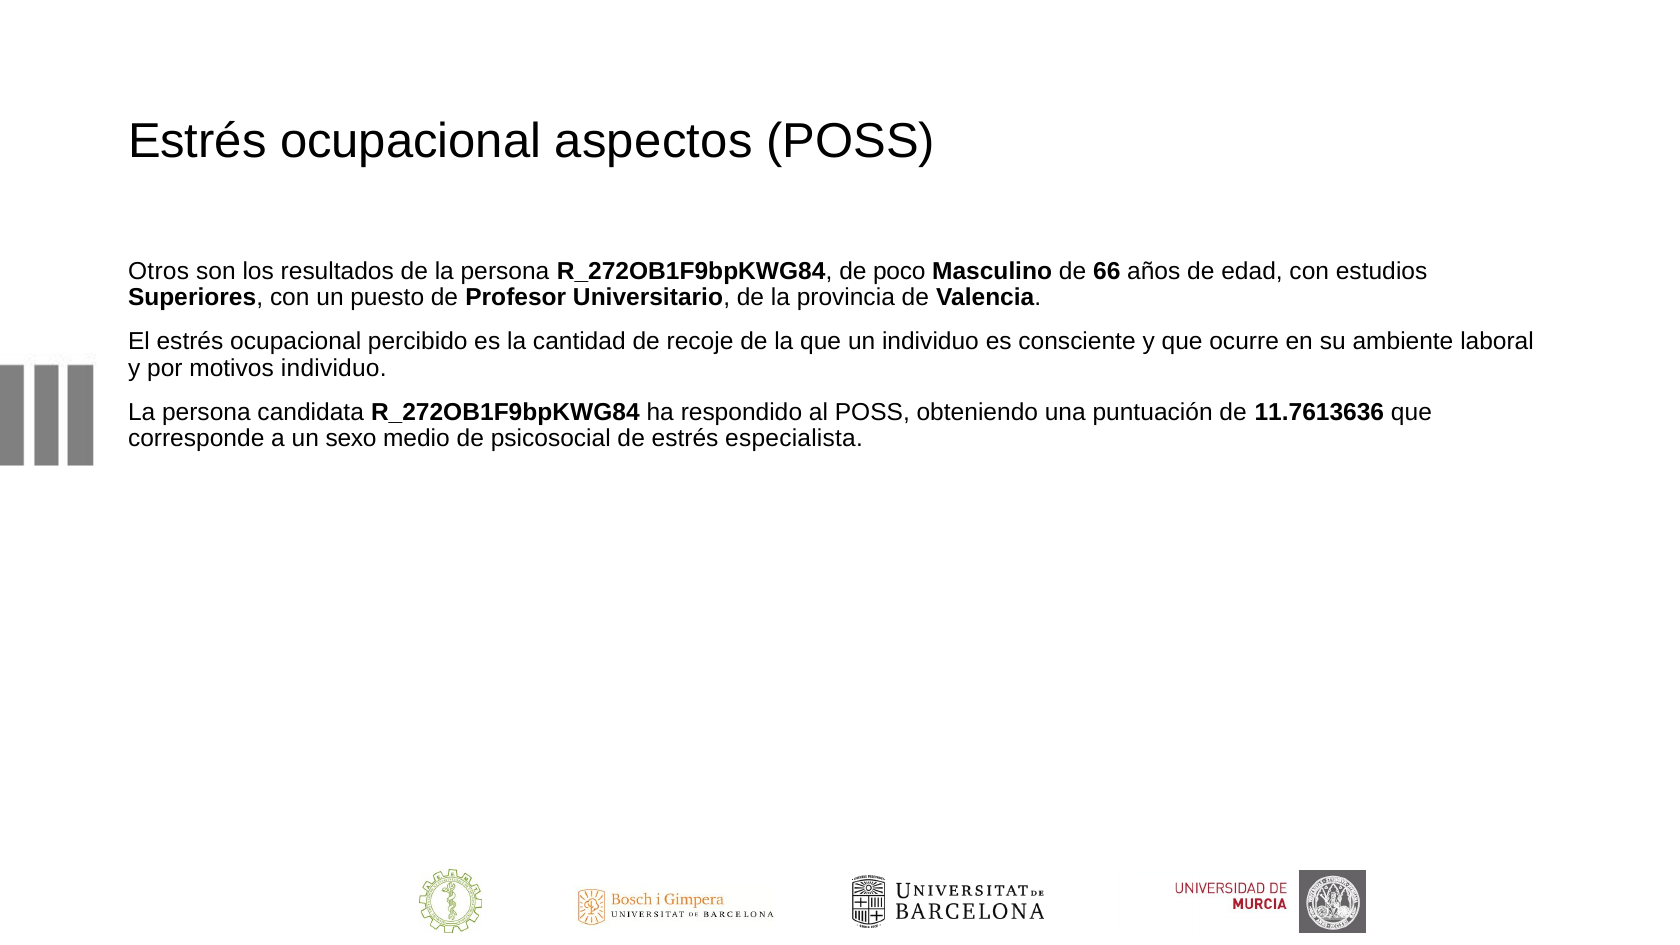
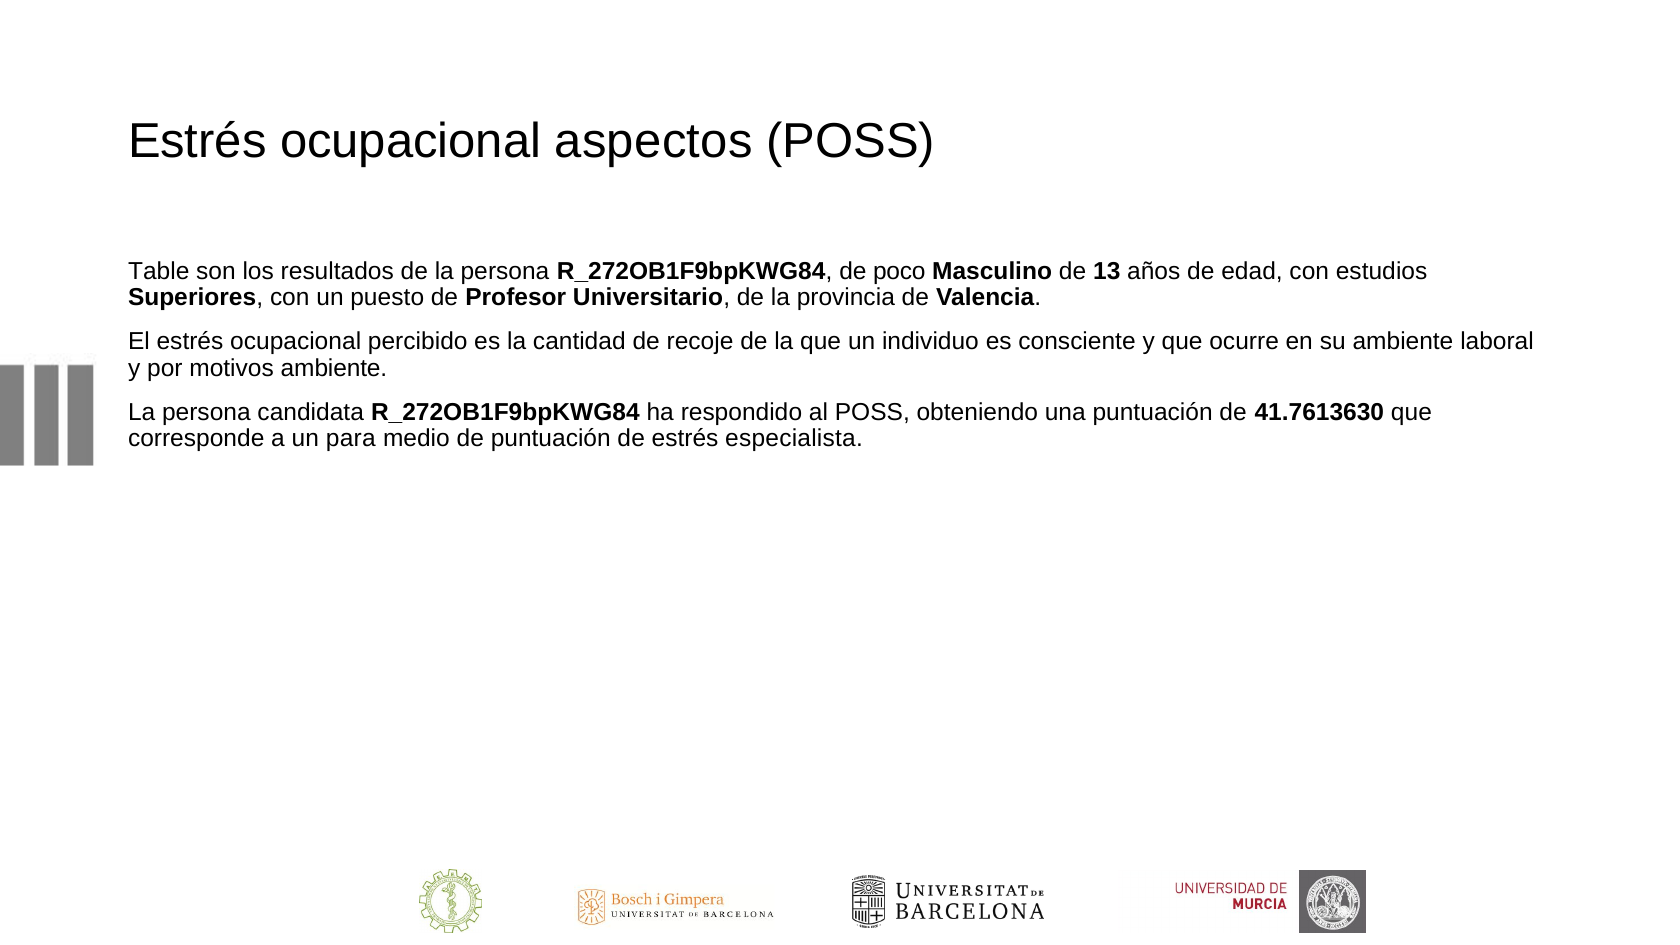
Otros: Otros -> Table (159, 271)
66: 66 -> 13 (1107, 271)
motivos individuo: individuo -> ambiente (334, 368)
11.7613636: 11.7613636 -> 41.7613630 (1319, 412)
sexo: sexo -> para (351, 438)
de psicosocial: psicosocial -> puntuación (551, 438)
